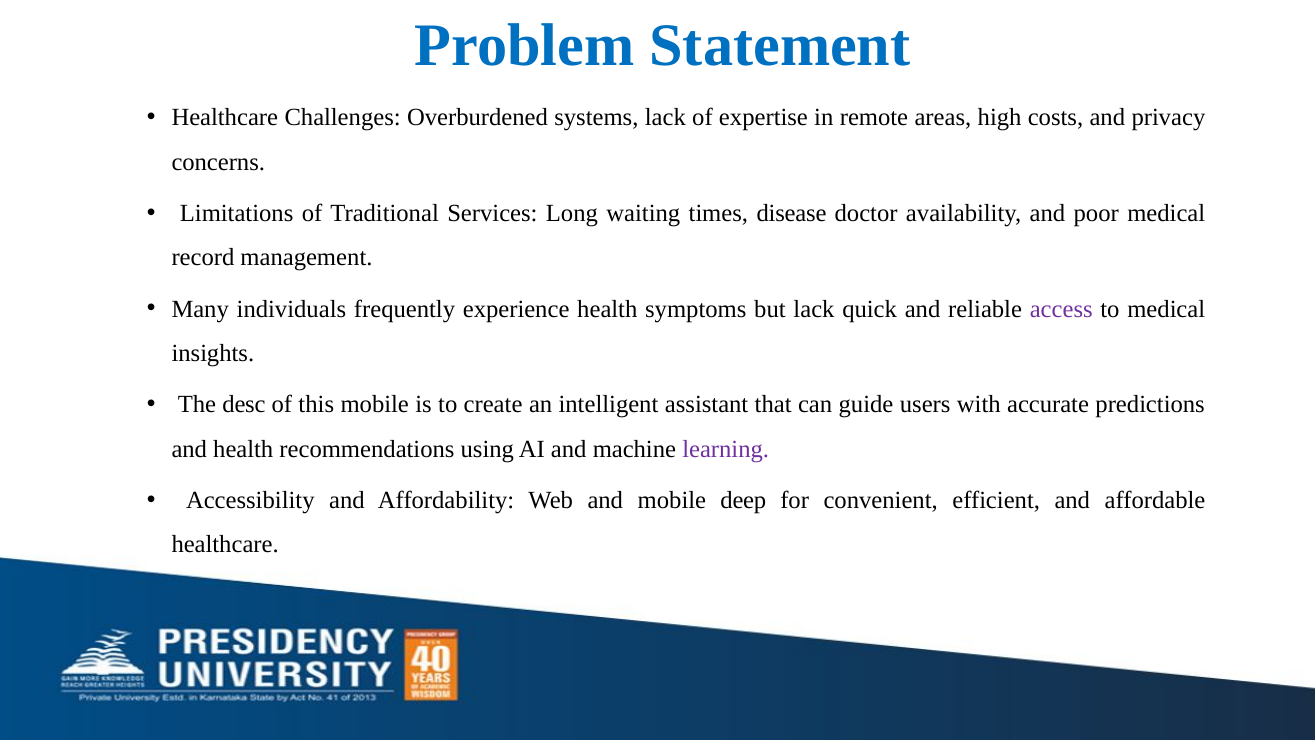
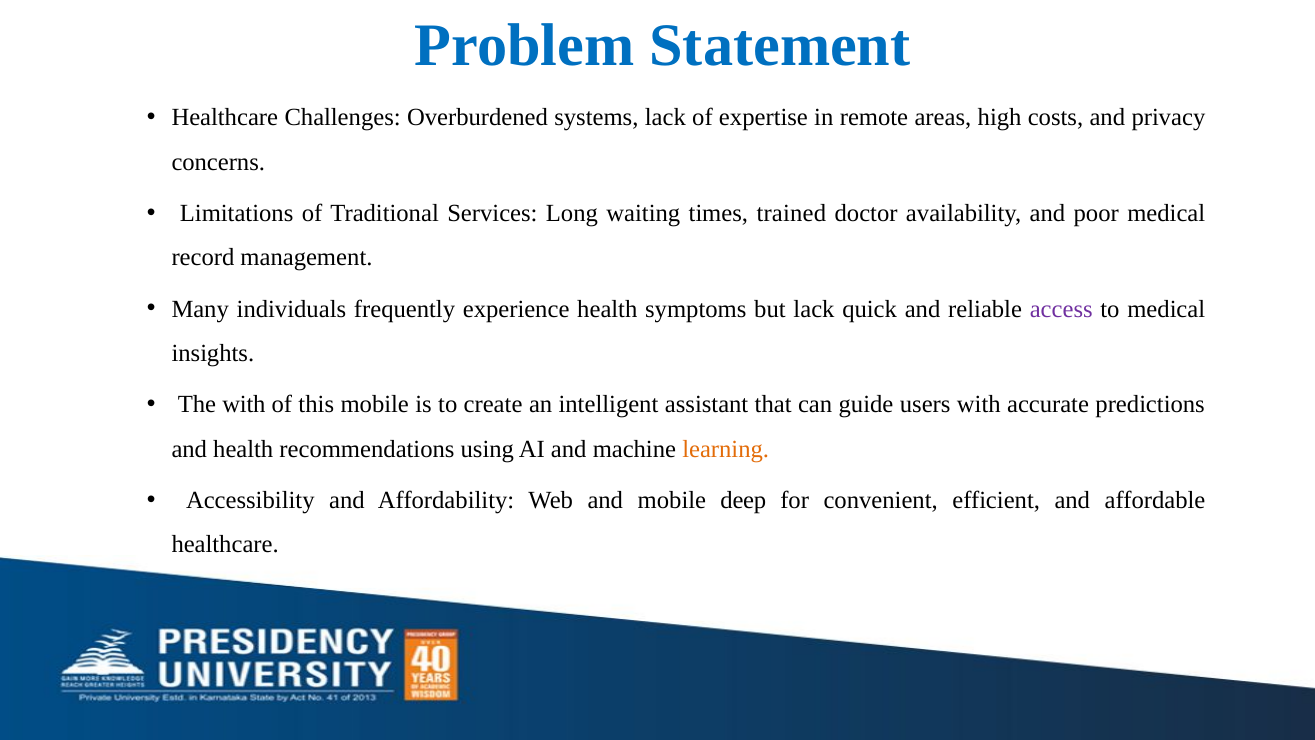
disease: disease -> trained (791, 213)
The desc: desc -> with (244, 404)
learning colour: purple -> orange (726, 449)
